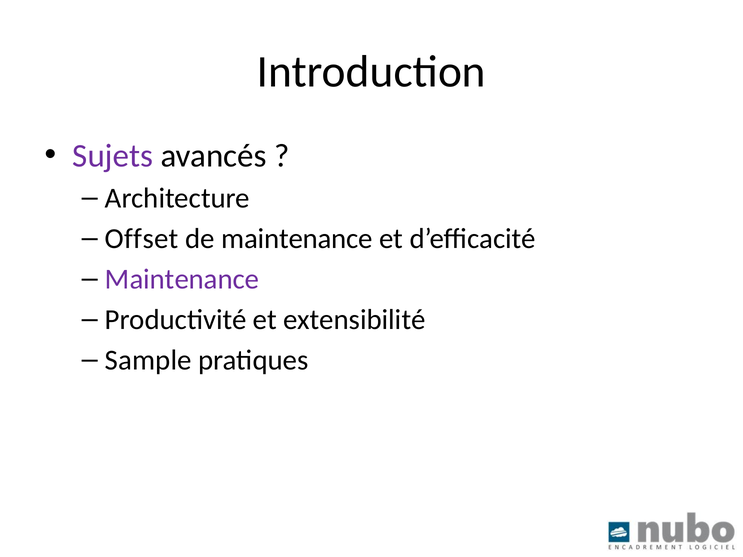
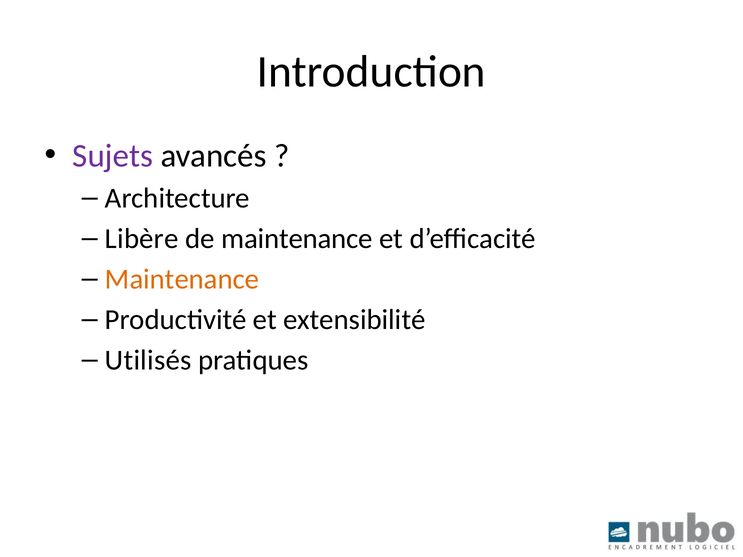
Offset: Offset -> Libère (142, 239)
Maintenance colour: purple -> orange (182, 280)
Sample: Sample -> Utilisés (148, 360)
